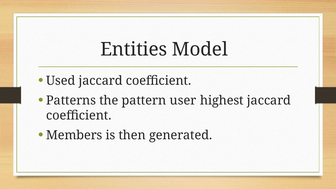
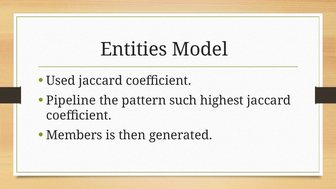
Patterns: Patterns -> Pipeline (71, 100)
user: user -> such (183, 100)
